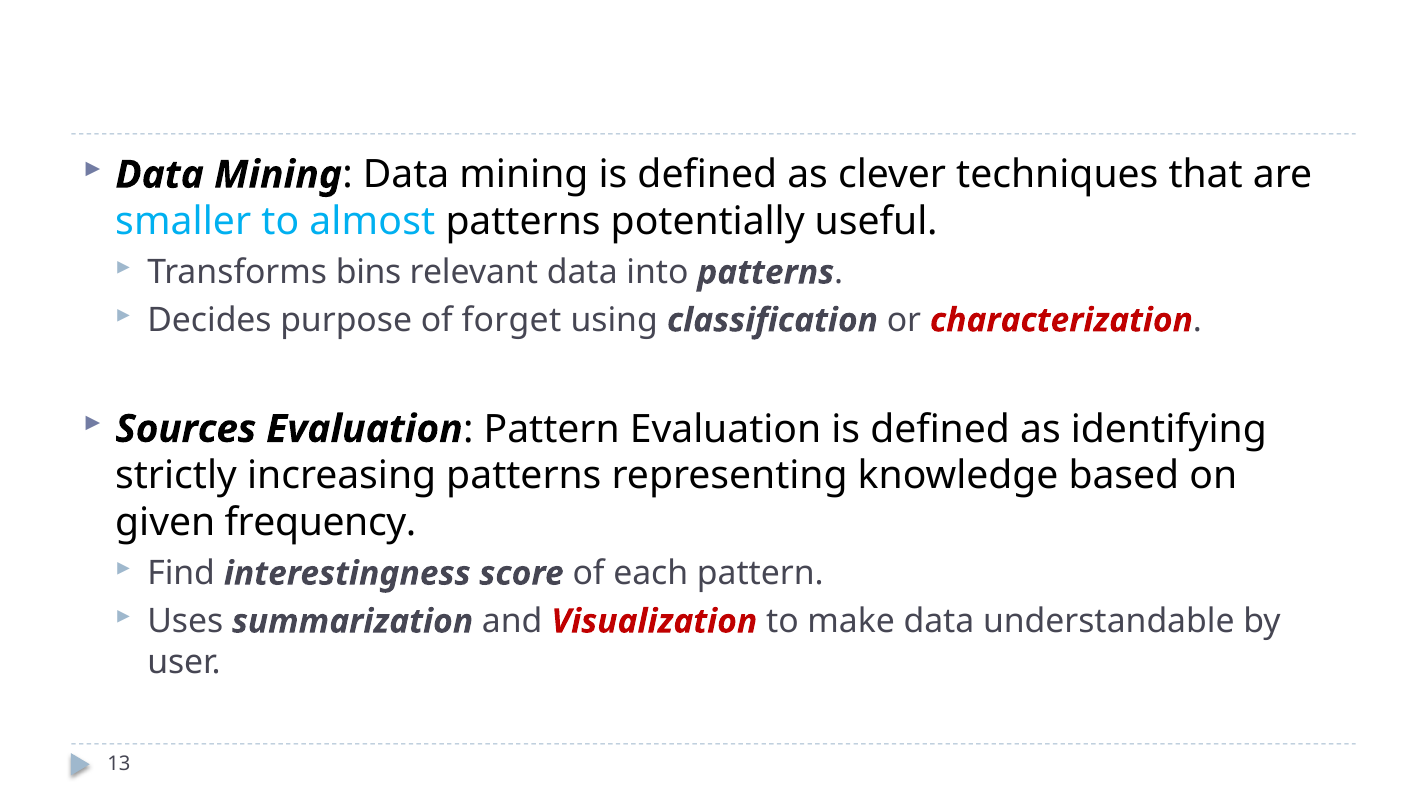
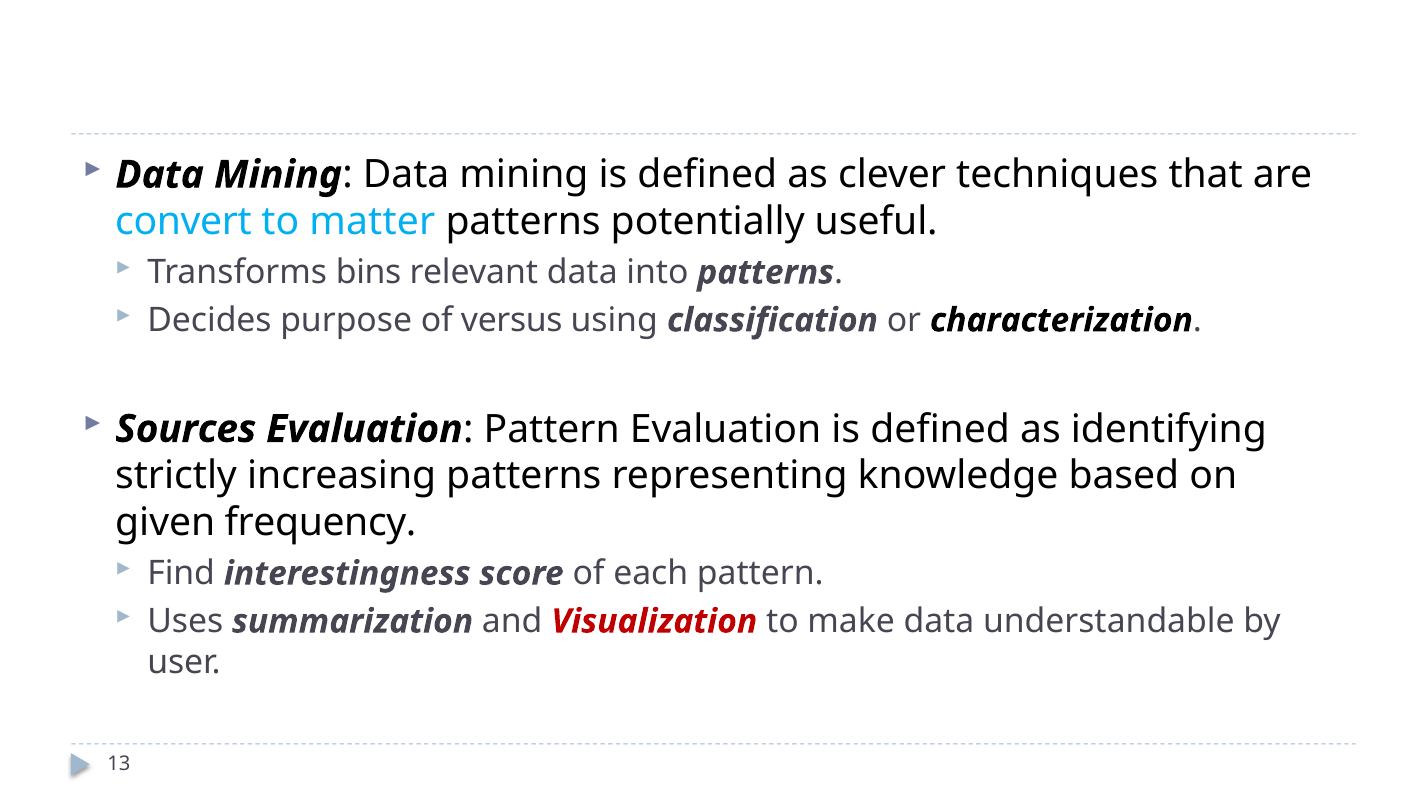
smaller: smaller -> convert (183, 222)
almost: almost -> matter (372, 222)
forget: forget -> versus (512, 320)
characterization colour: red -> black (1061, 320)
